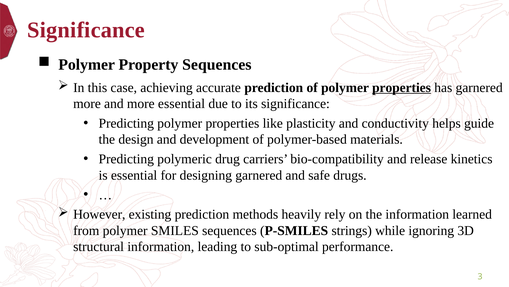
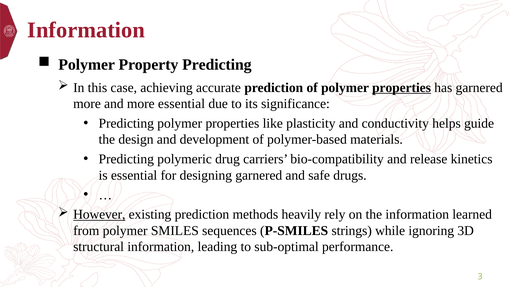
Significance: Significance -> Information (86, 30)
Property Sequences: Sequences -> Predicting (217, 64)
However underline: none -> present (99, 214)
